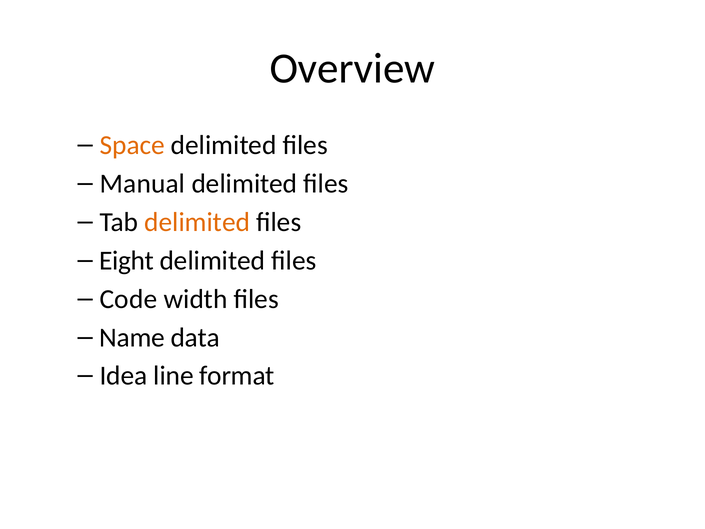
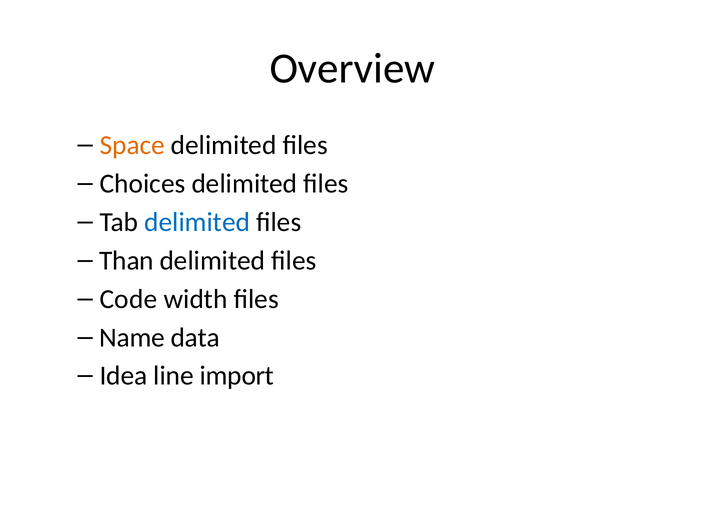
Manual: Manual -> Choices (143, 184)
delimited colour: orange -> blue (197, 222)
Eight: Eight -> Than (127, 261)
format: format -> import (237, 376)
